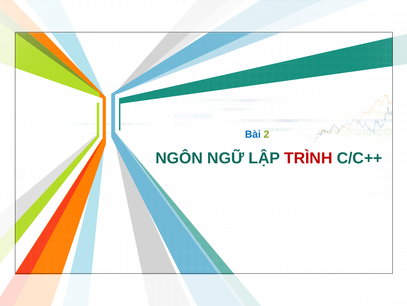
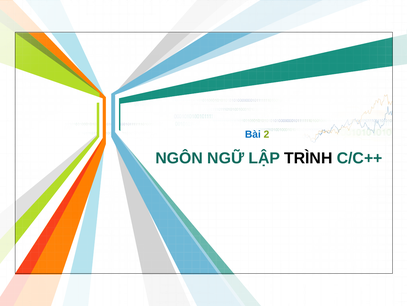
TRÌNH colour: red -> black (308, 158)
